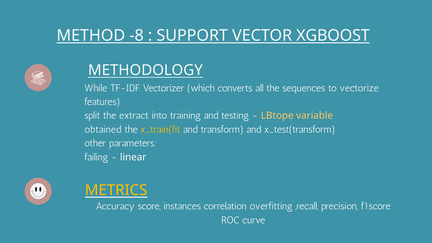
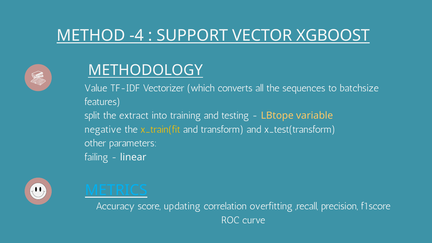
-8: -8 -> -4 (137, 36)
While: While -> Value (96, 88)
vectorize: vectorize -> batchsize (359, 88)
obtained: obtained -> negative (103, 130)
METRICS colour: yellow -> light blue (116, 190)
instances: instances -> updating (182, 206)
